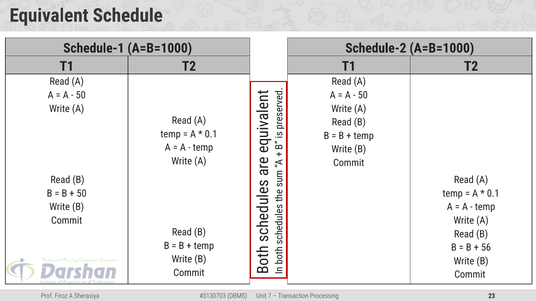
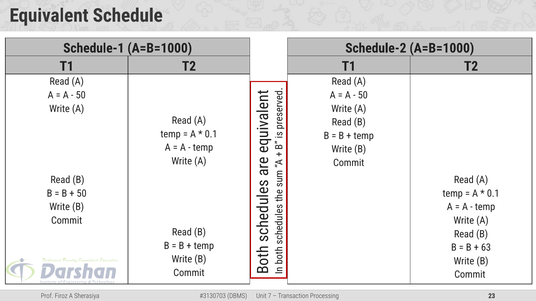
56: 56 -> 63 (486, 248)
